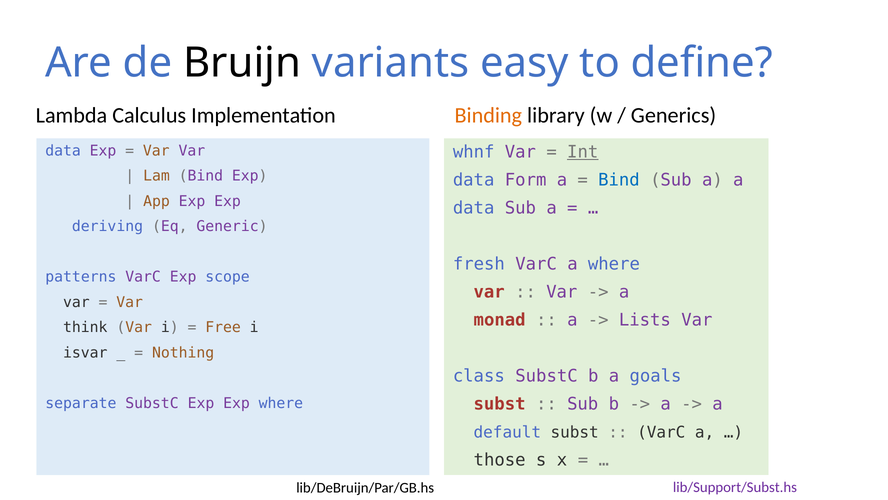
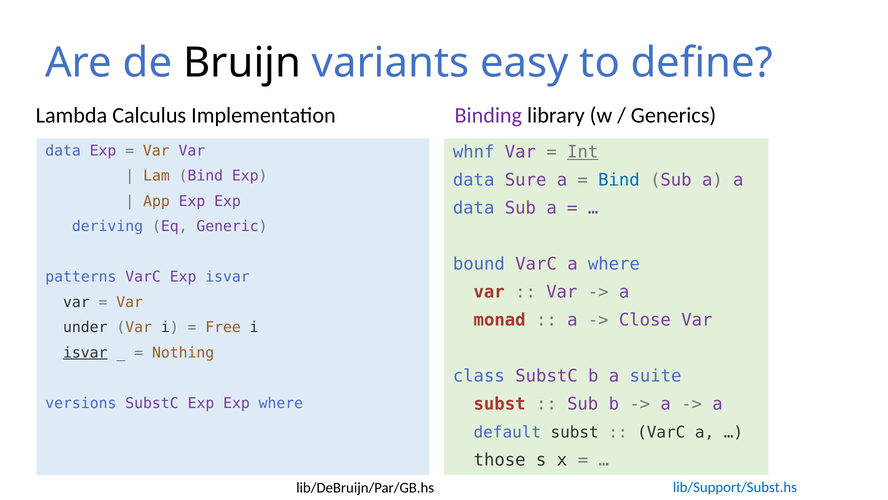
Binding colour: orange -> purple (488, 115)
Form: Form -> Sure (526, 180)
fresh: fresh -> bound (479, 264)
Exp scope: scope -> isvar (227, 277)
Lists: Lists -> Close (645, 320)
think: think -> under (85, 327)
isvar underline: none -> present (85, 352)
goals: goals -> suite (655, 376)
separate: separate -> versions (81, 403)
lib/Support/Subst.hs colour: purple -> blue (735, 487)
